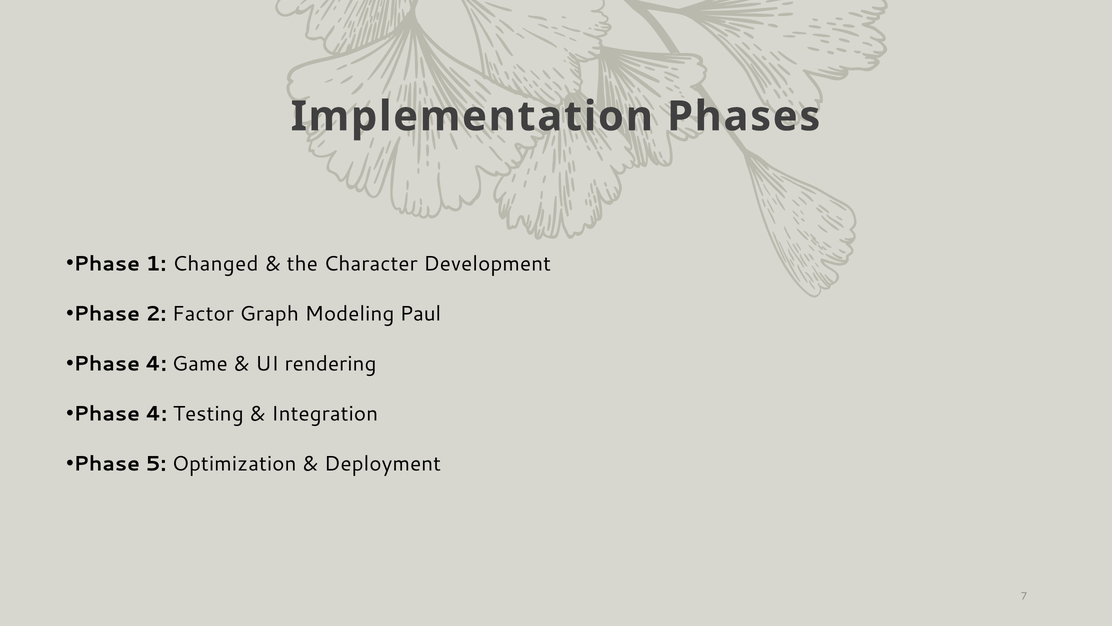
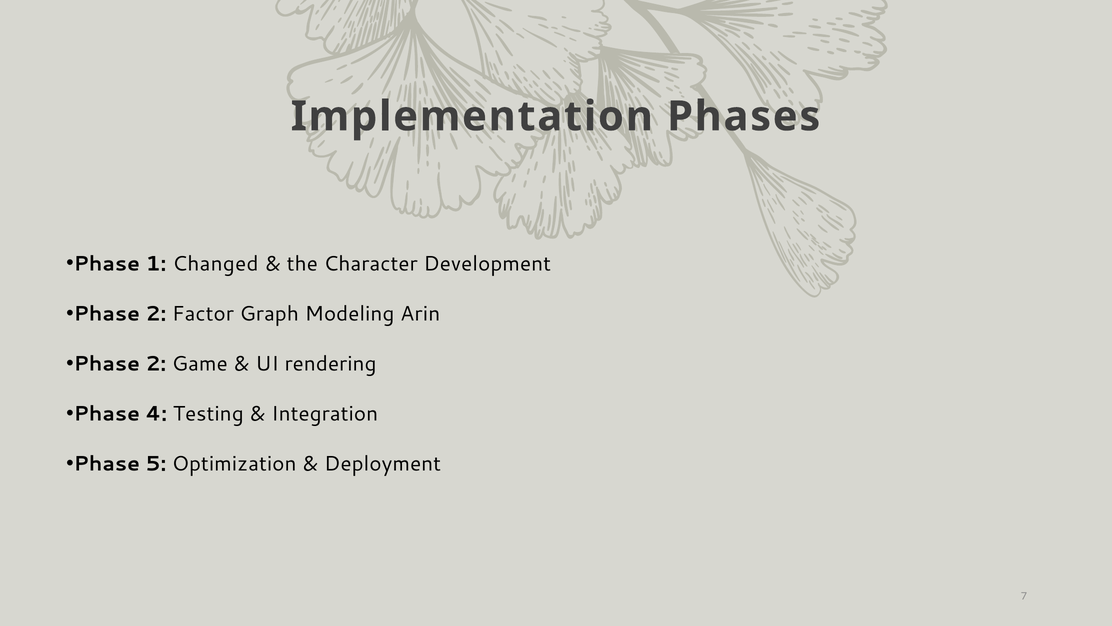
Paul: Paul -> Arin (420, 314)
4: 4 -> 2 (156, 364)
